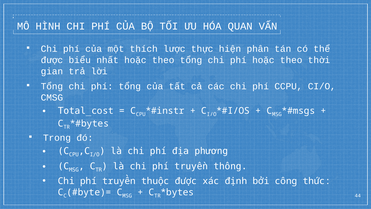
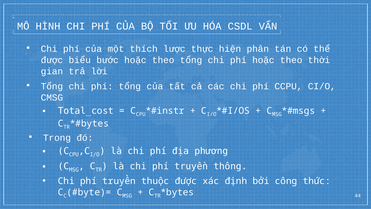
QUAN: QUAN -> CSDL (240, 26)
nhất: nhất -> bước (108, 60)
